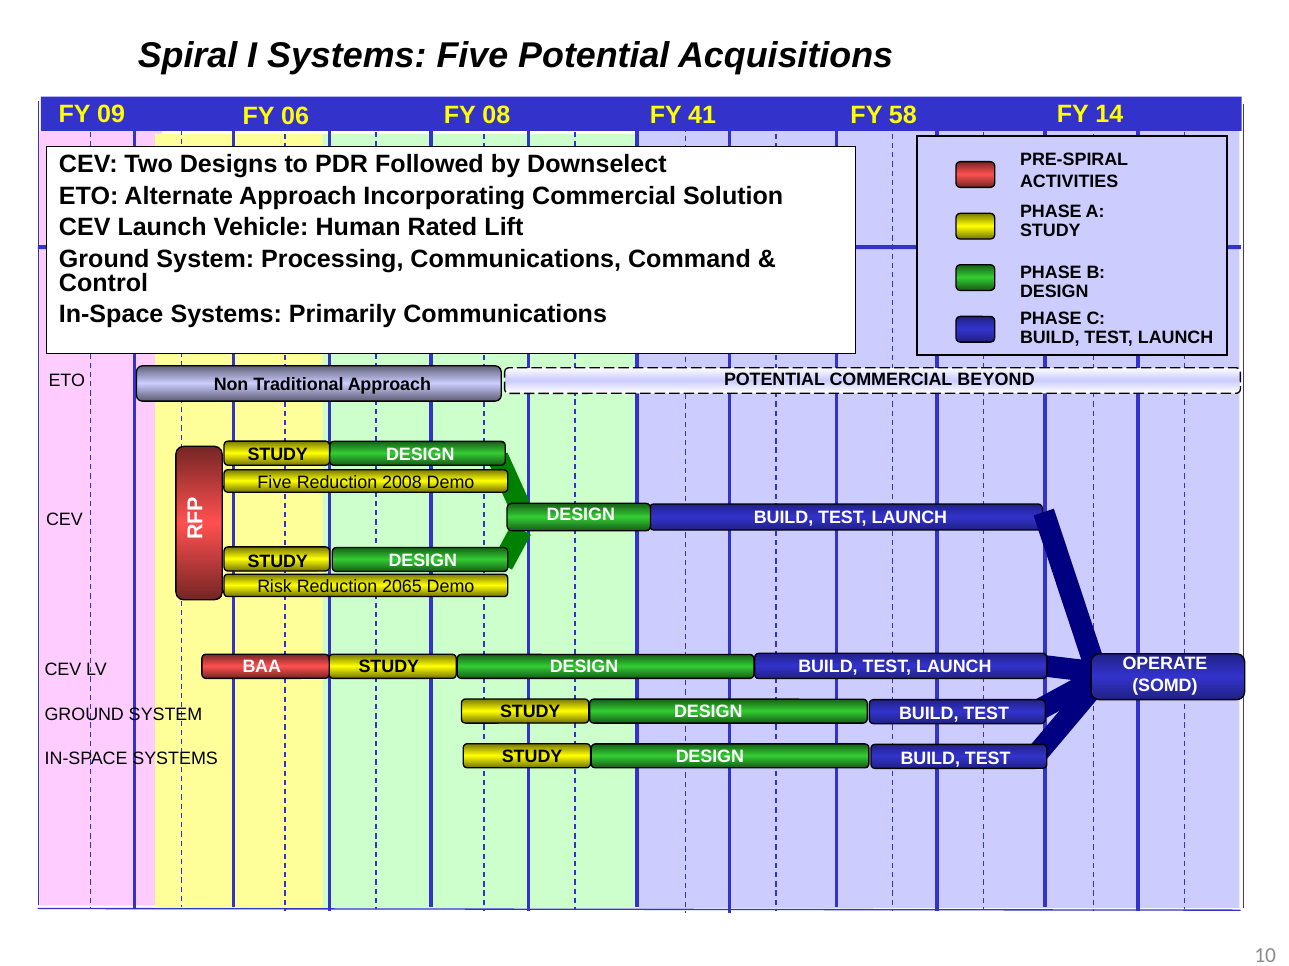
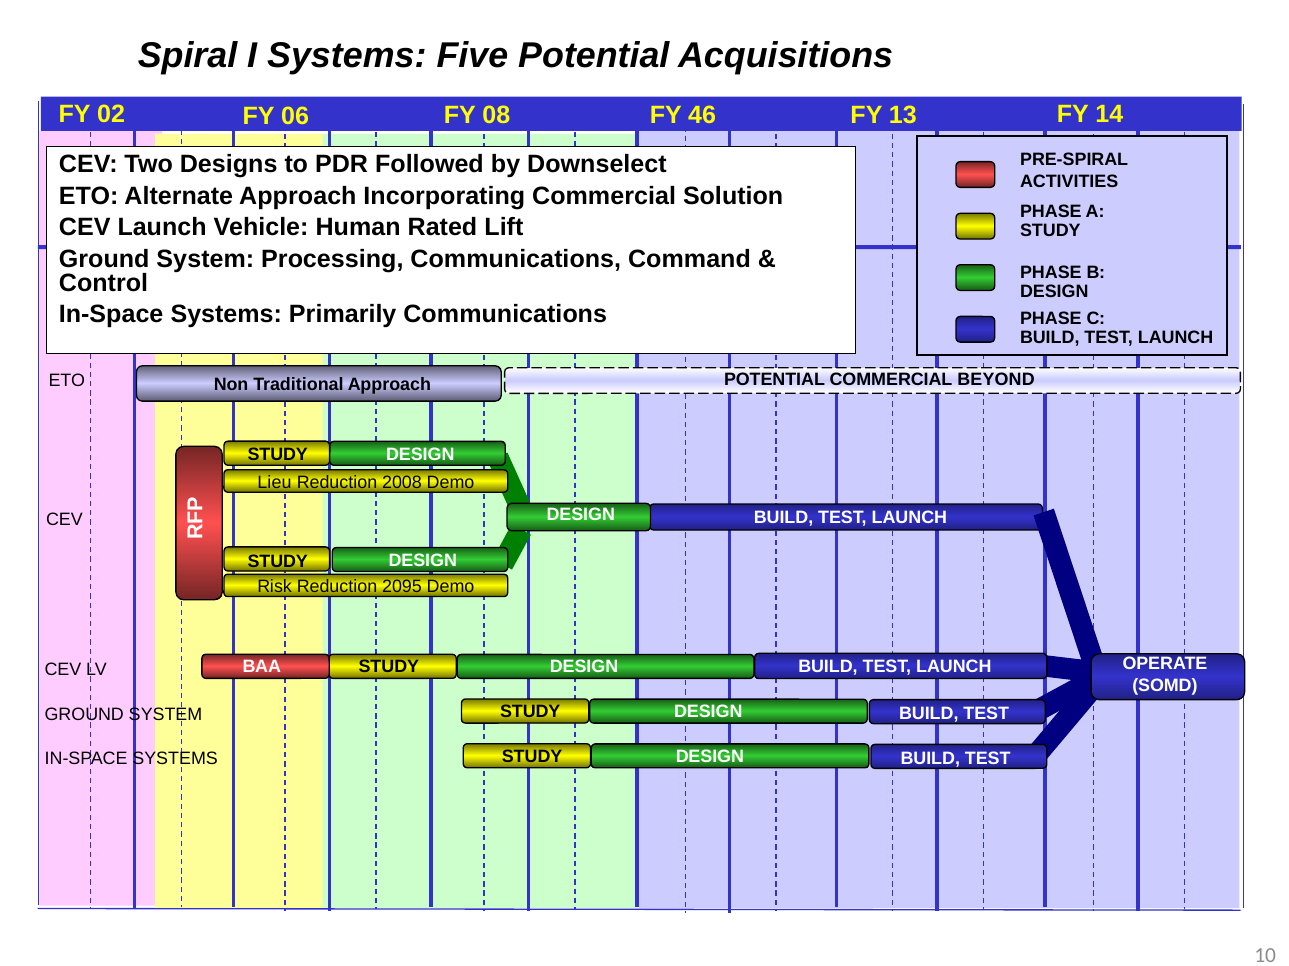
09: 09 -> 02 (111, 114)
58: 58 -> 13 (903, 115)
41: 41 -> 46 (702, 116)
Five: Five -> Lieu (274, 483)
2065: 2065 -> 2095 (402, 587)
